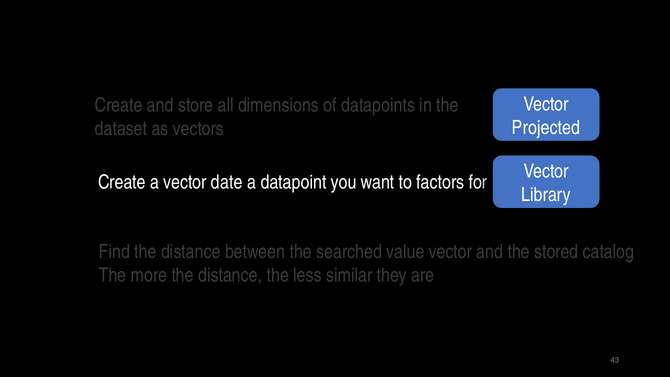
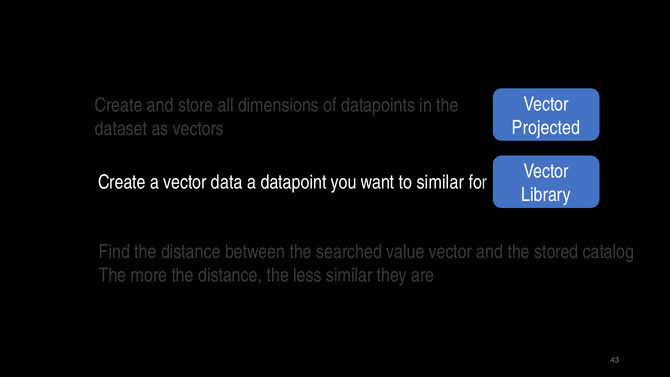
date: date -> data (227, 182)
to factors: factors -> similar (440, 182)
